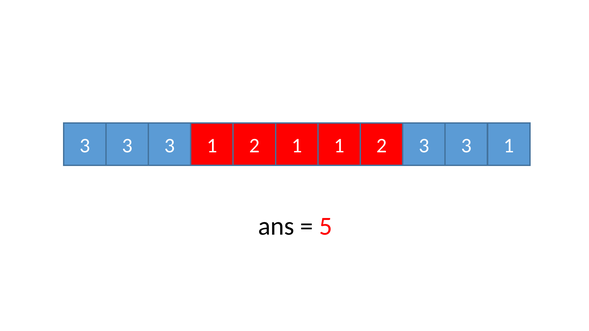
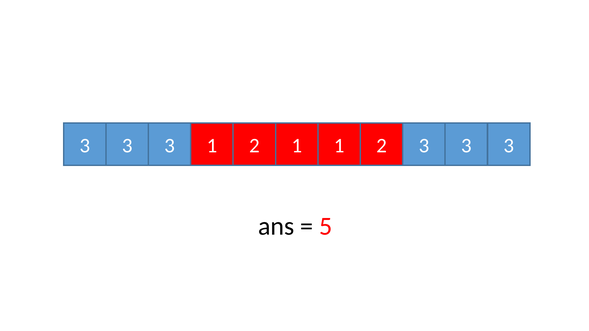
2 3 3 1: 1 -> 3 (509, 146)
